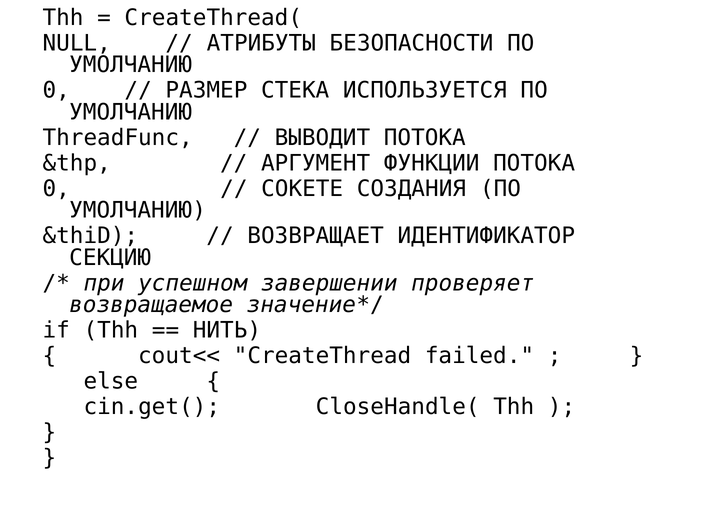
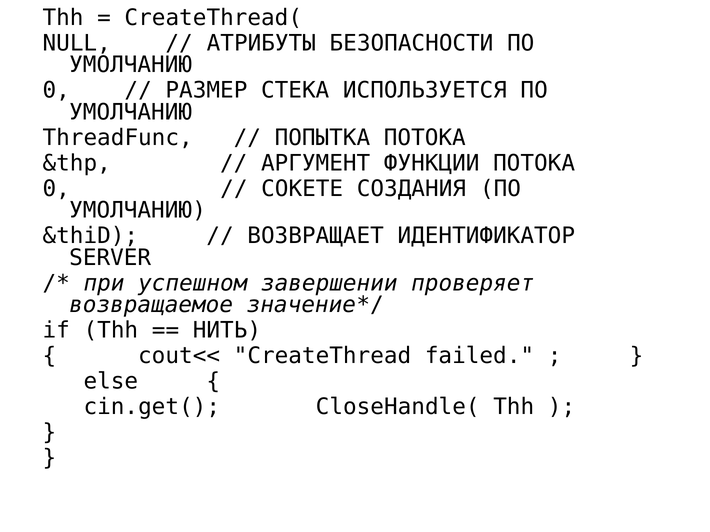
ВЫВОДИТ: ВЫВОДИТ -> ПОПЫТКА (322, 138)
СЕКЦИЮ: СЕКЦИЮ -> SERVER (110, 258)
